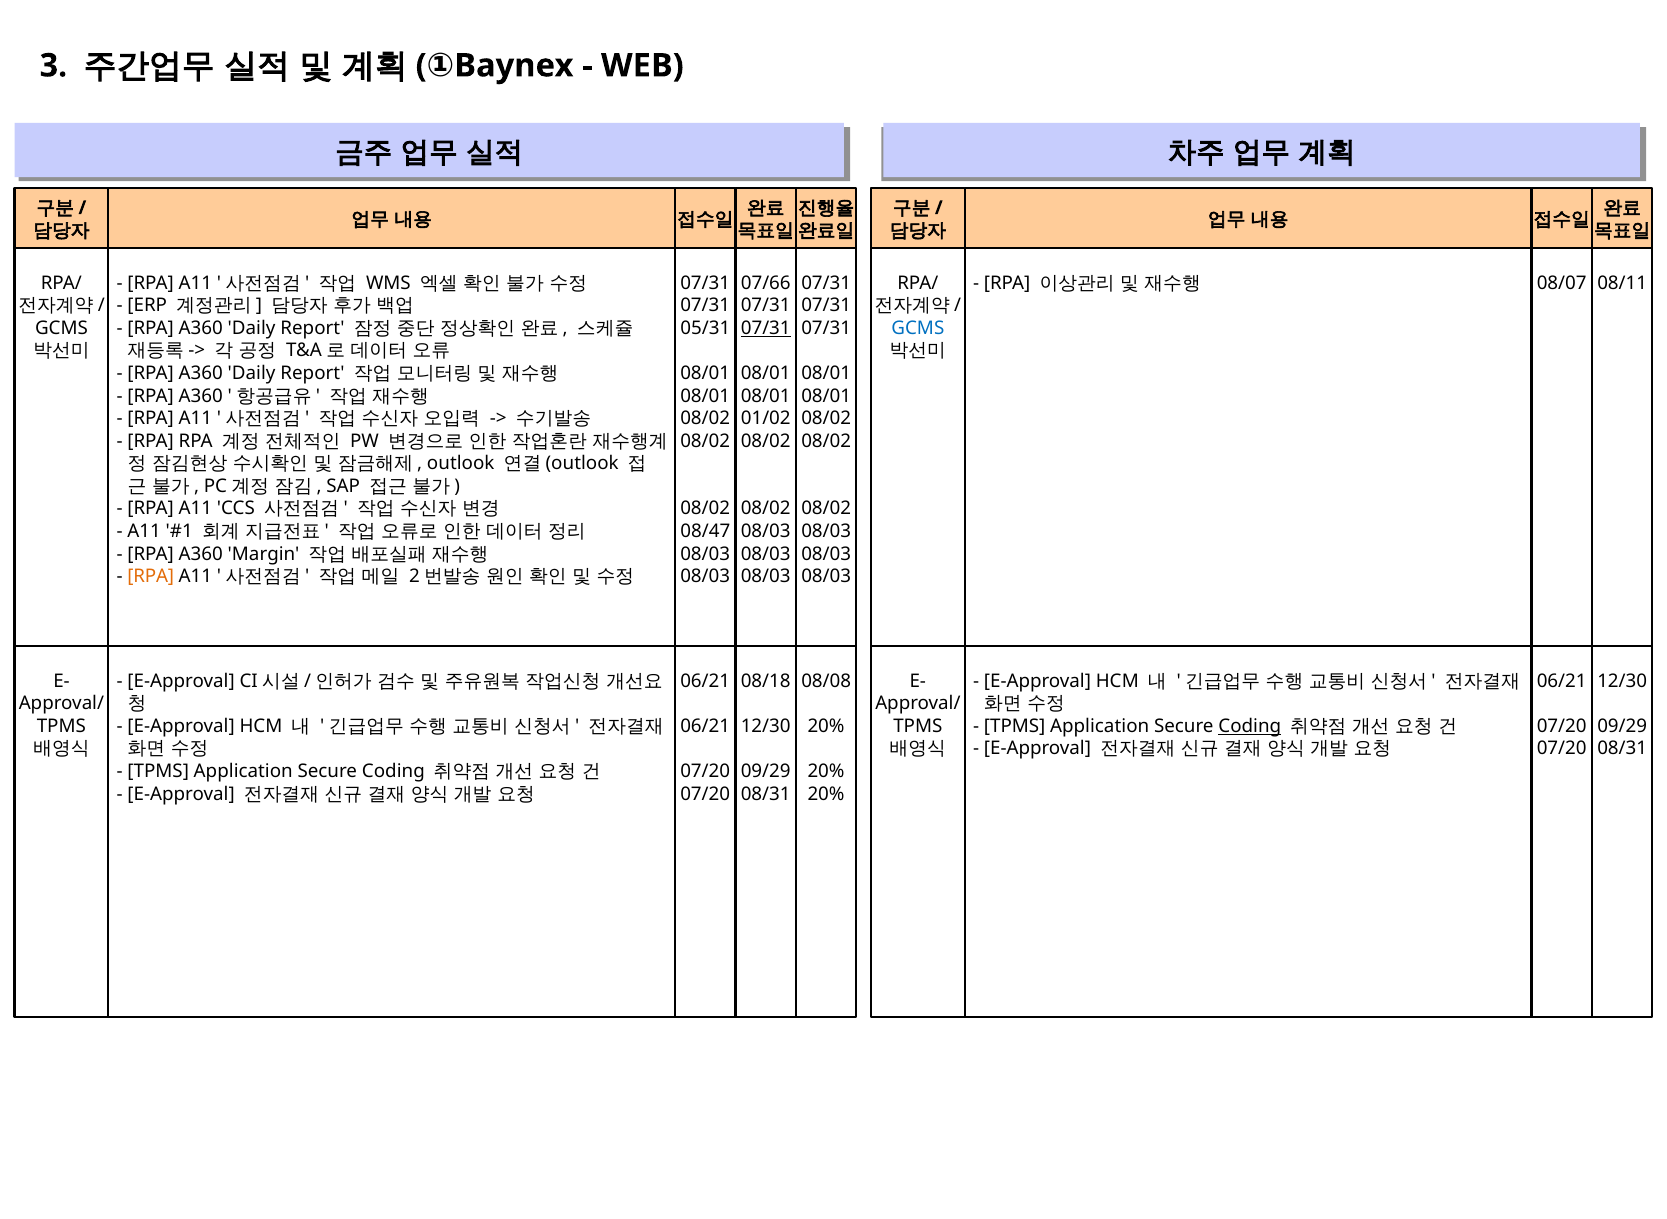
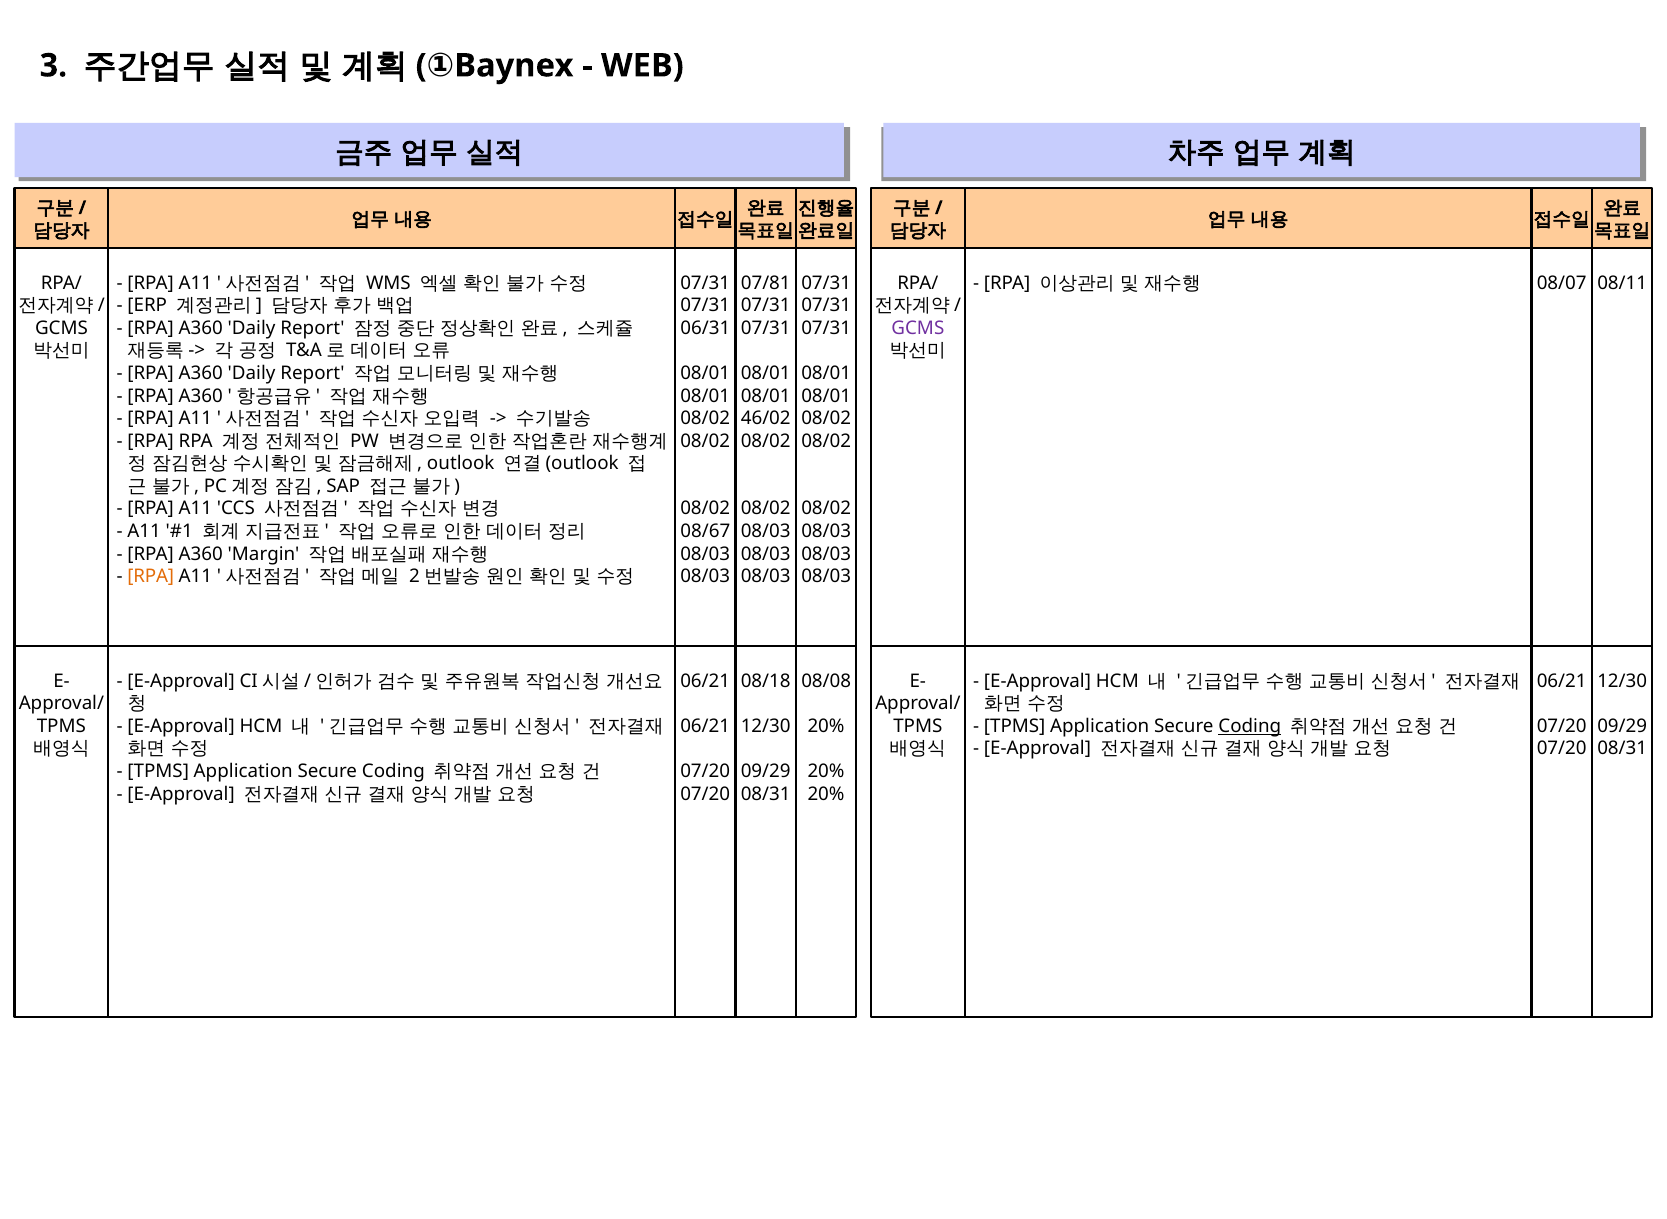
07/66: 07/66 -> 07/81 (766, 283)
05/31: 05/31 -> 06/31 (705, 328)
07/31 underline: present -> none (766, 328)
GCMS colour: blue -> purple (918, 328)
01/02: 01/02 -> 46/02 (766, 418)
08/47: 08/47 -> 08/67 (705, 531)
